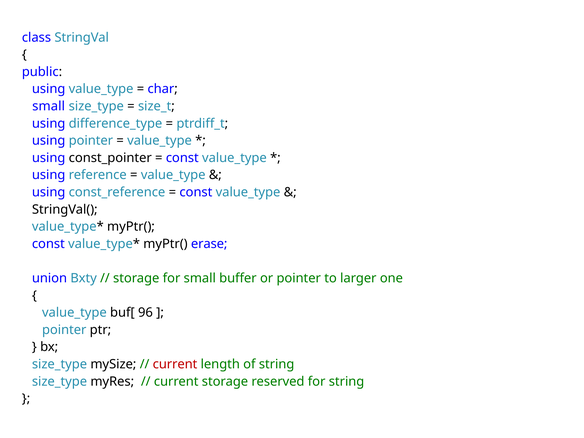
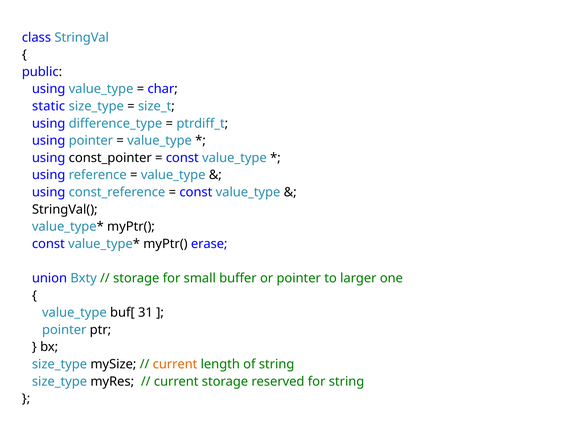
small: small -> static (49, 106)
96: 96 -> 31 (145, 313)
current colour: red -> orange (175, 364)
